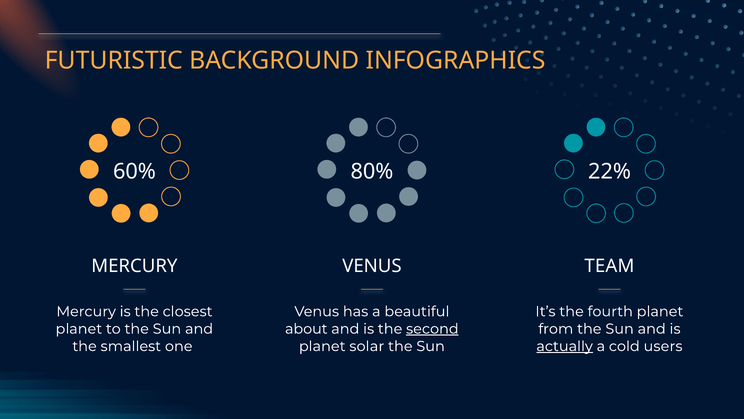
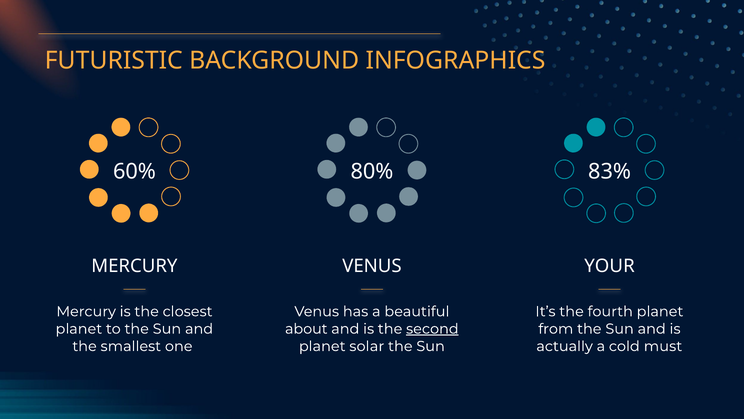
22%: 22% -> 83% (610, 171)
TEAM: TEAM -> YOUR (609, 266)
actually underline: present -> none (565, 346)
users: users -> must (663, 346)
